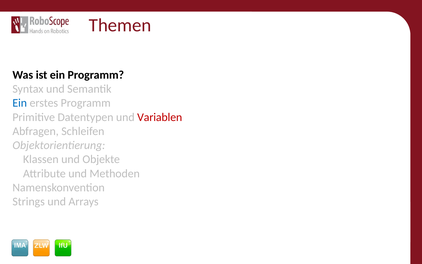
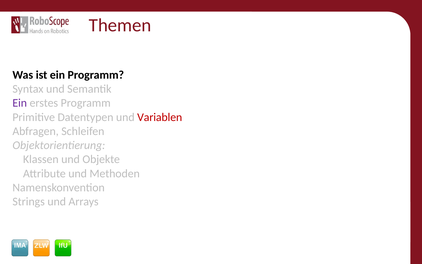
Ein colour: blue -> purple (20, 103)
